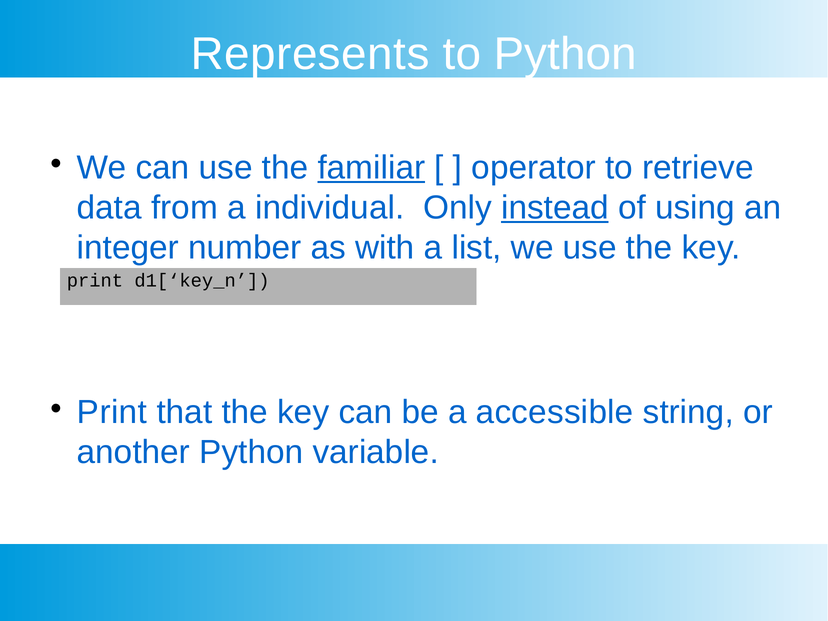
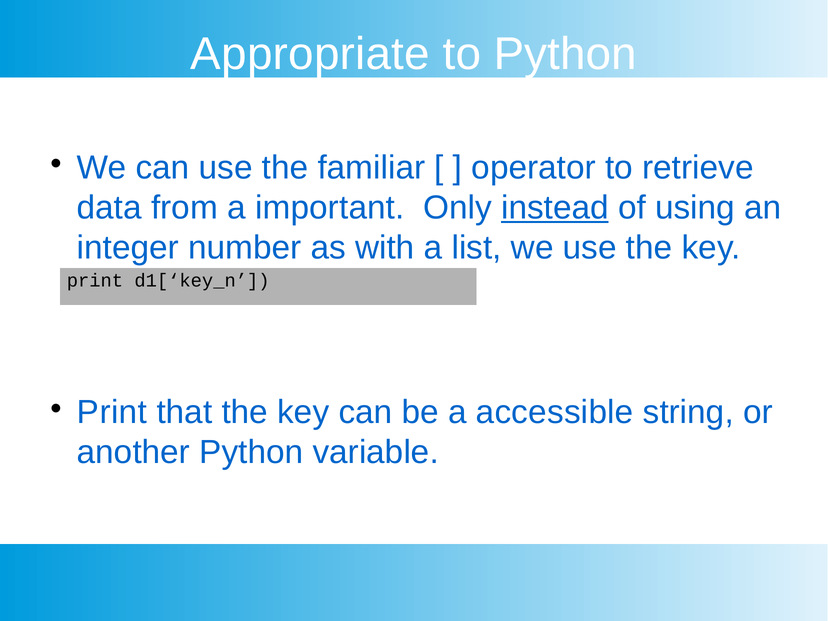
Represents: Represents -> Appropriate (310, 54)
familiar underline: present -> none (371, 168)
individual: individual -> important (330, 208)
